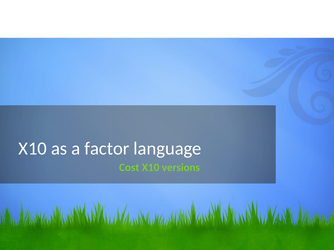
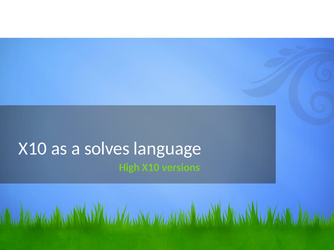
factor: factor -> solves (107, 149)
Cost: Cost -> High (129, 168)
